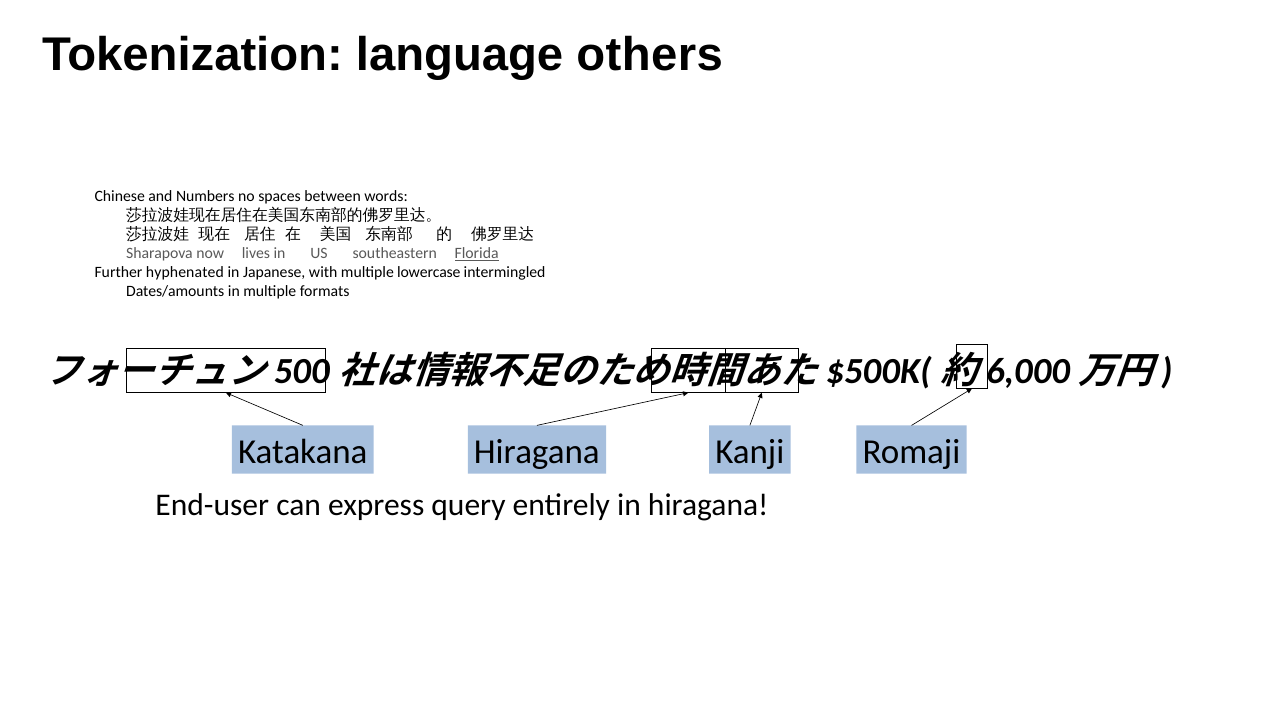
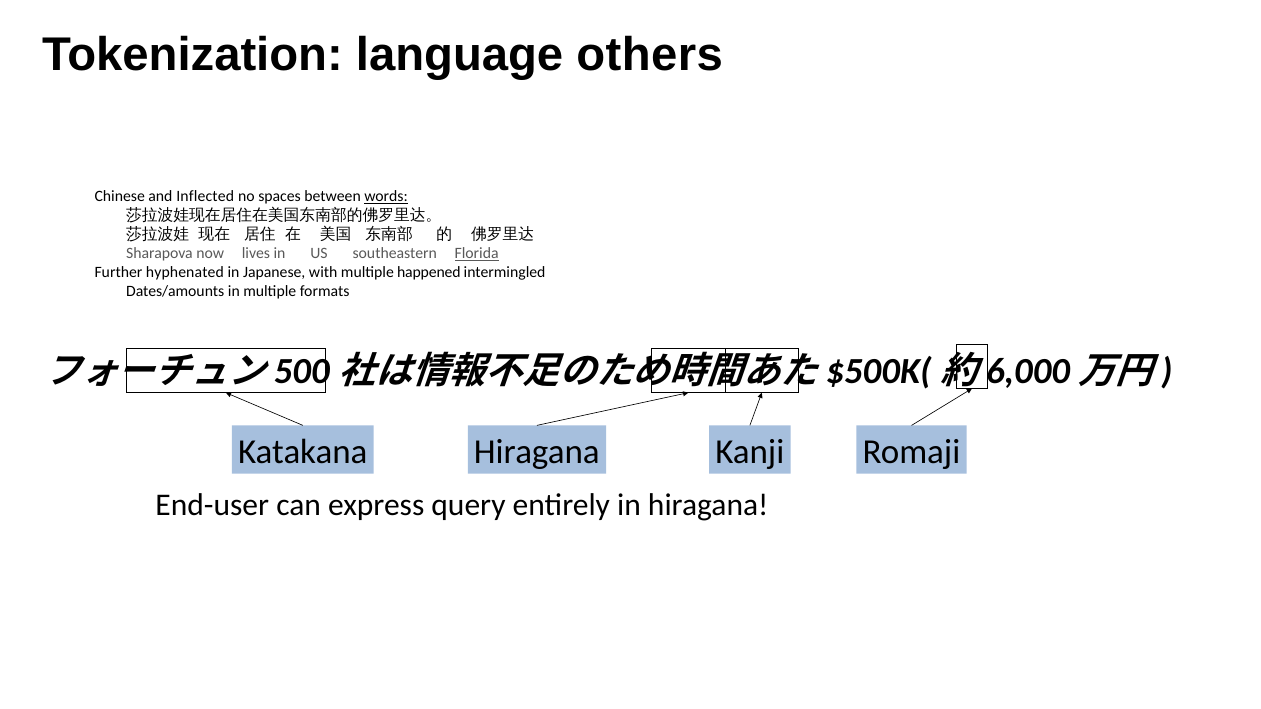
Numbers: Numbers -> Inflected (205, 197)
words underline: none -> present (386, 197)
lowercase: lowercase -> happened (429, 272)
